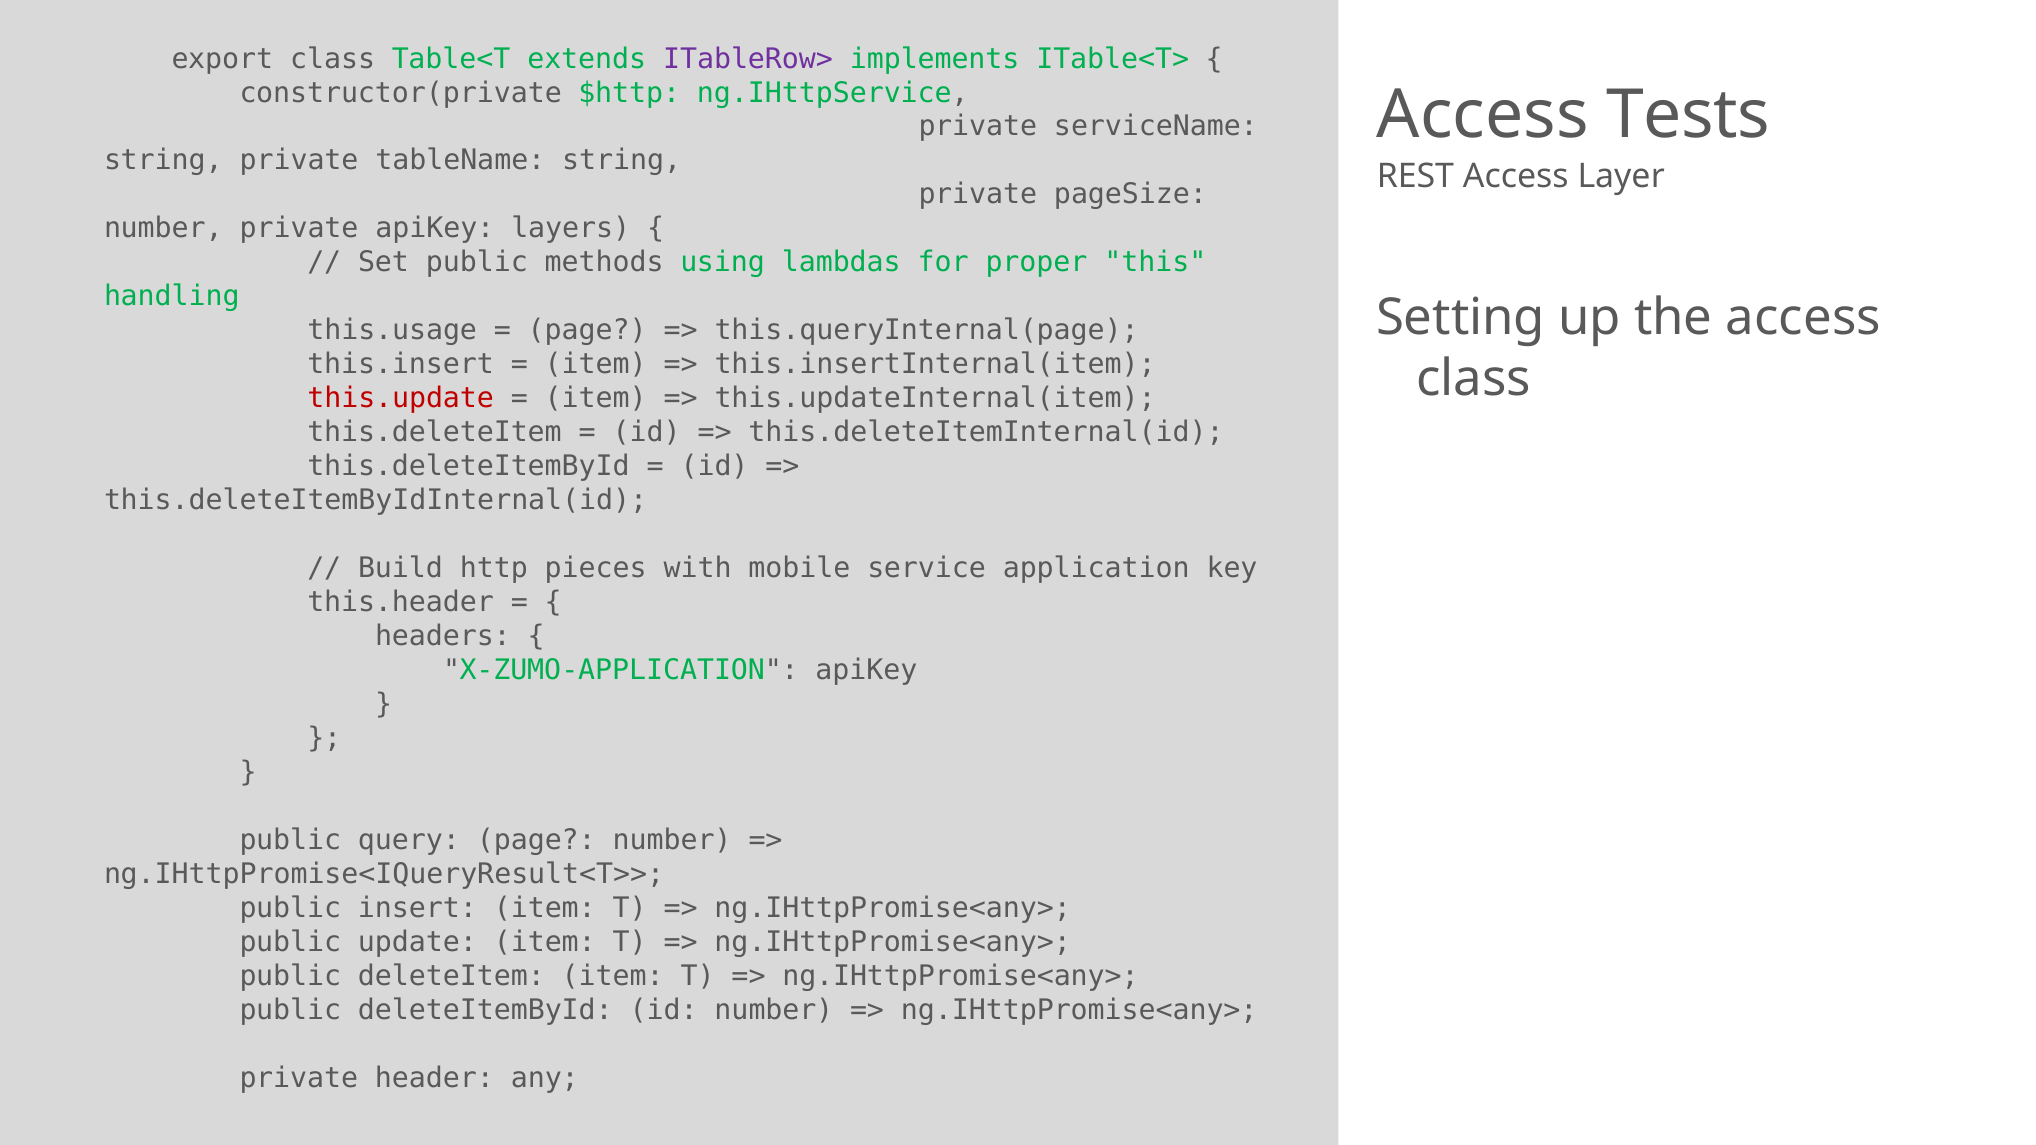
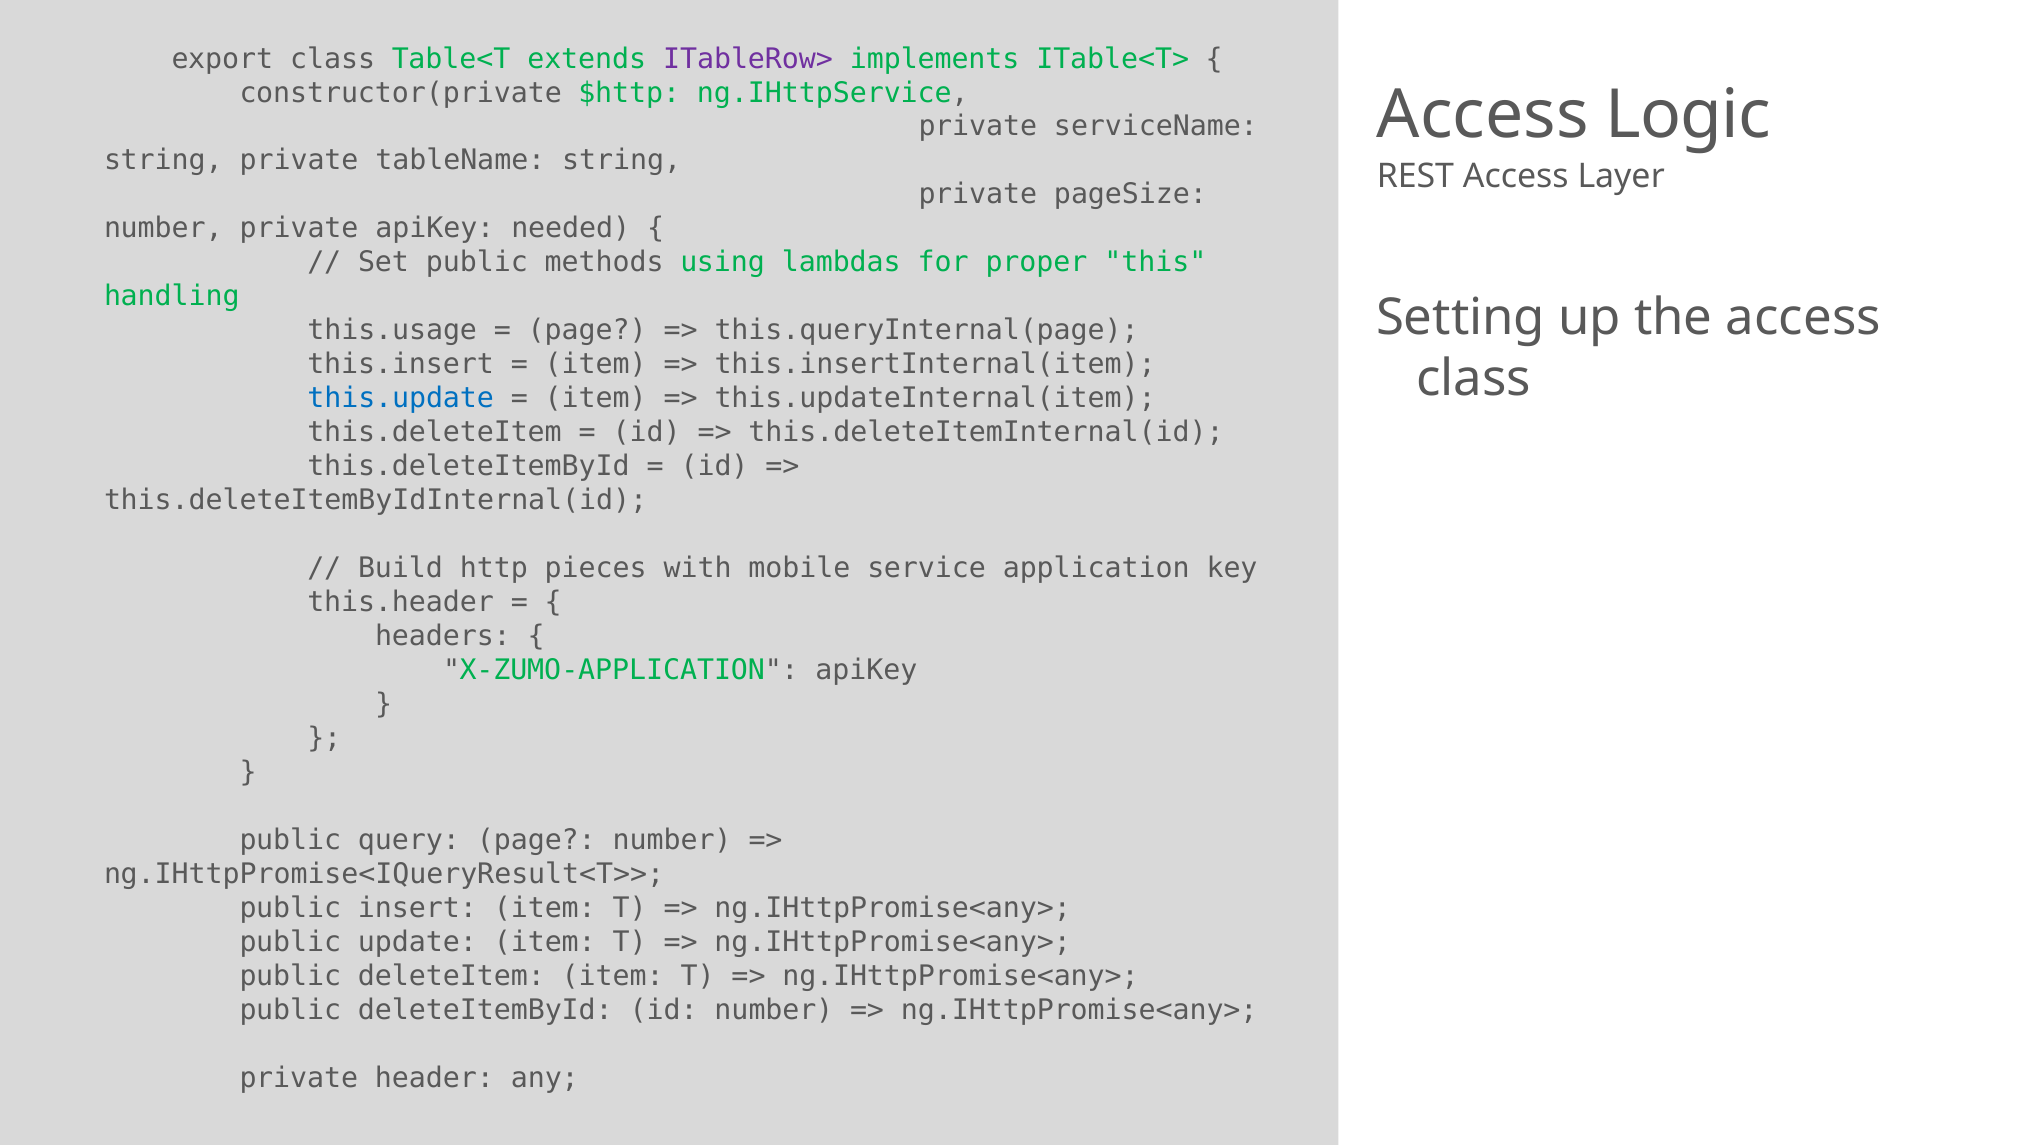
Tests: Tests -> Logic (1688, 115)
layers: layers -> needed (571, 229)
this.update colour: red -> blue (401, 399)
